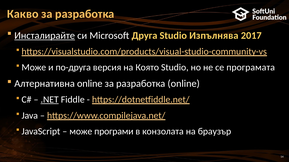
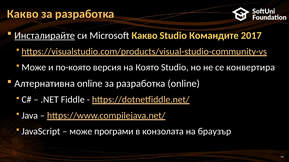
Microsoft Друга: Друга -> Какво (145, 36)
Изпълнява: Изпълнява -> Командите (214, 36)
по-друга: по-друга -> по-която (73, 68)
програмата: програмата -> конвертира (251, 68)
.NET underline: present -> none (50, 100)
